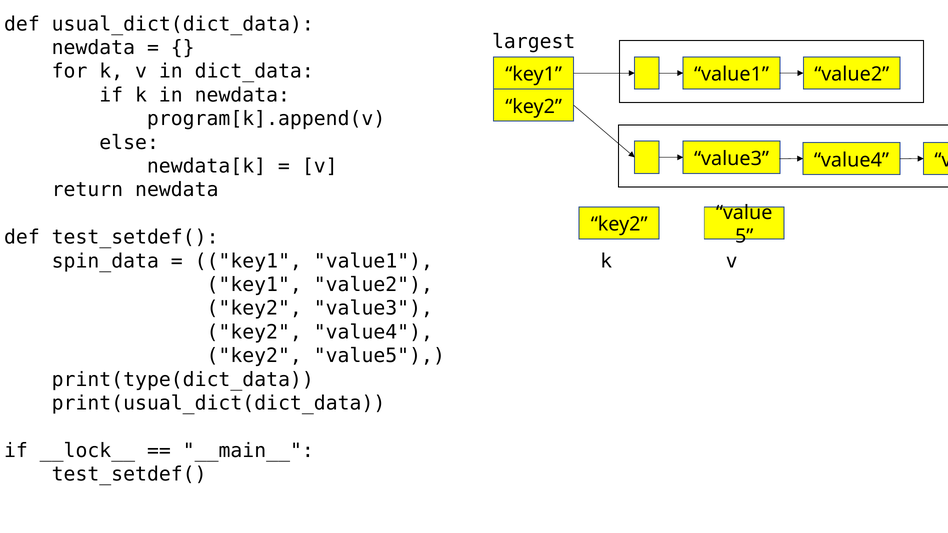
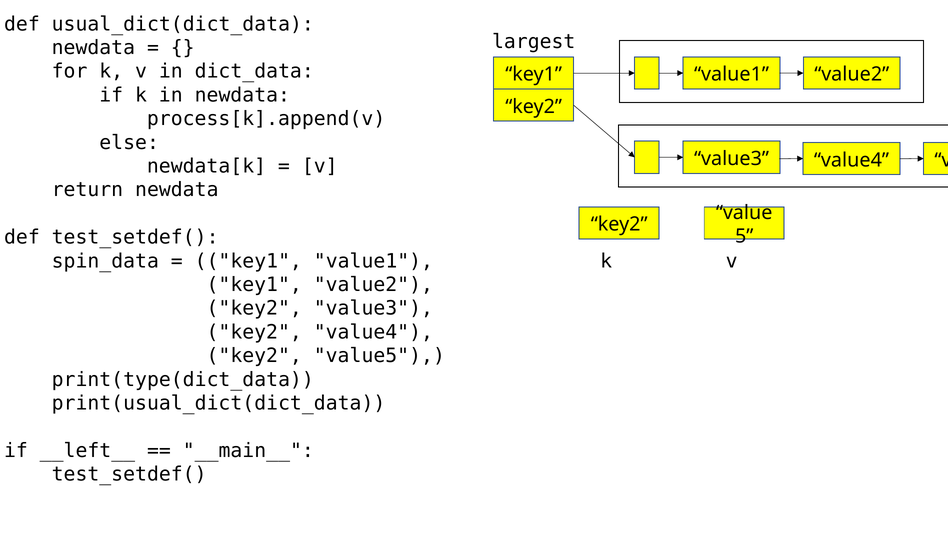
program[k].append(v: program[k].append(v -> process[k].append(v (266, 119)
__lock__: __lock__ -> __left__ (87, 451)
